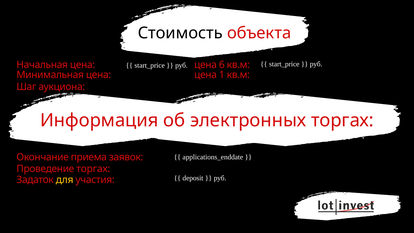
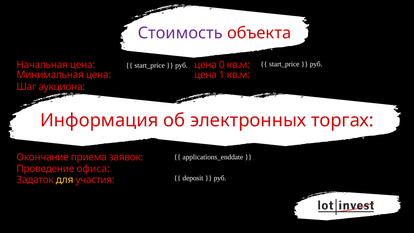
Стоимость colour: black -> purple (180, 33)
6: 6 -> 0 (222, 65)
Проведение торгах: торгах -> офиса (93, 169)
